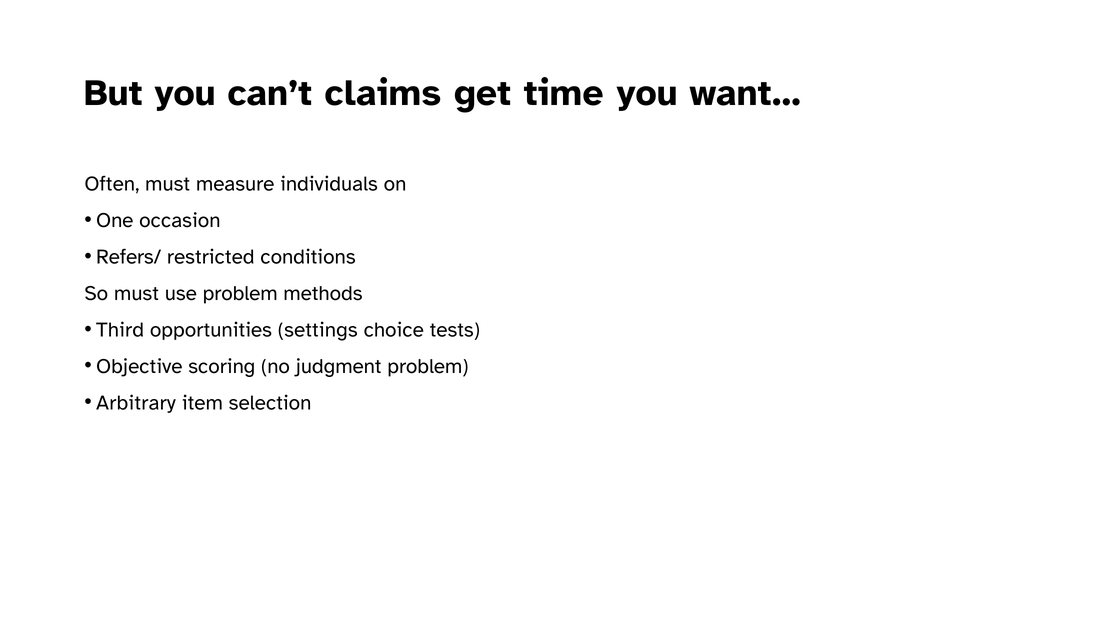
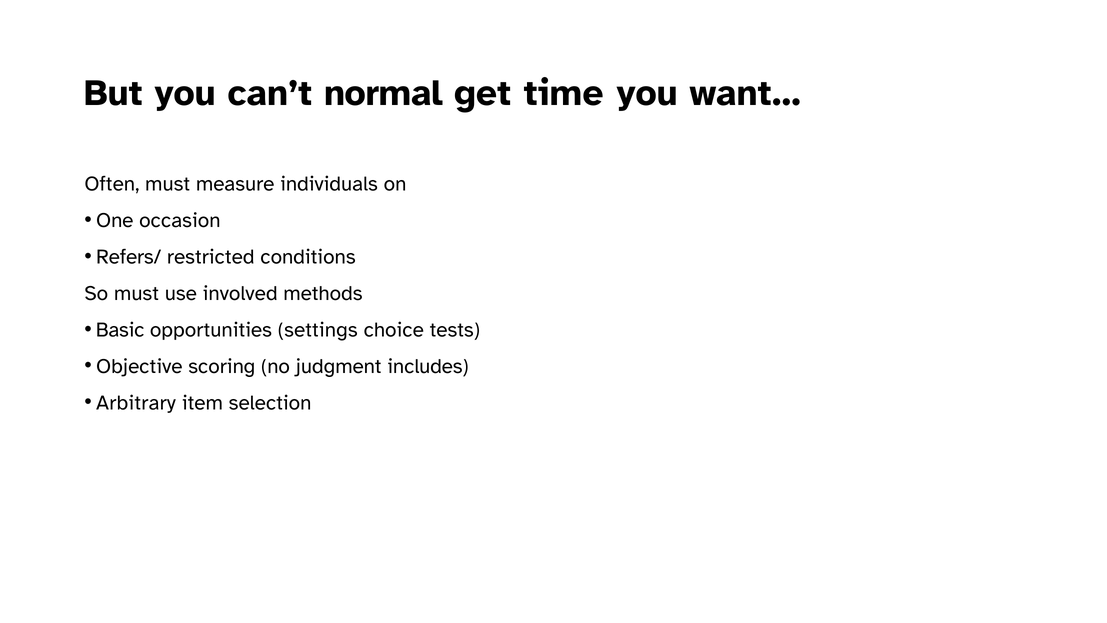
claims: claims -> normal (383, 93)
use problem: problem -> involved (240, 293)
Third: Third -> Basic (120, 330)
judgment problem: problem -> includes (428, 366)
